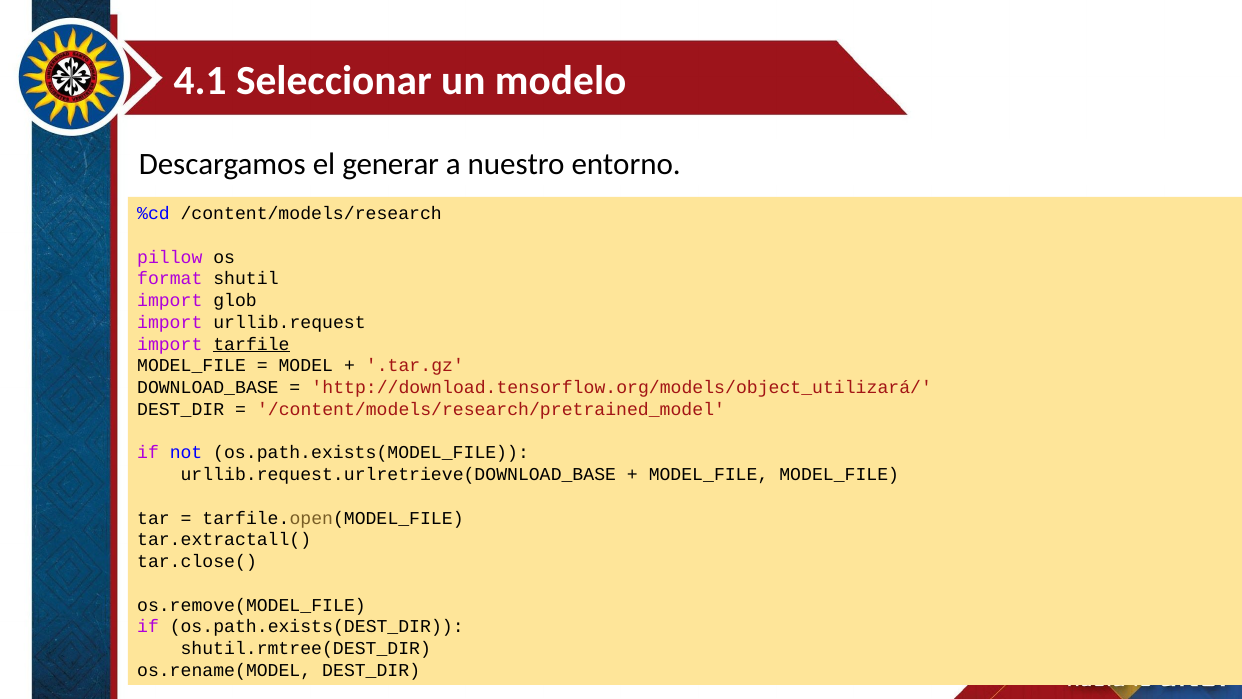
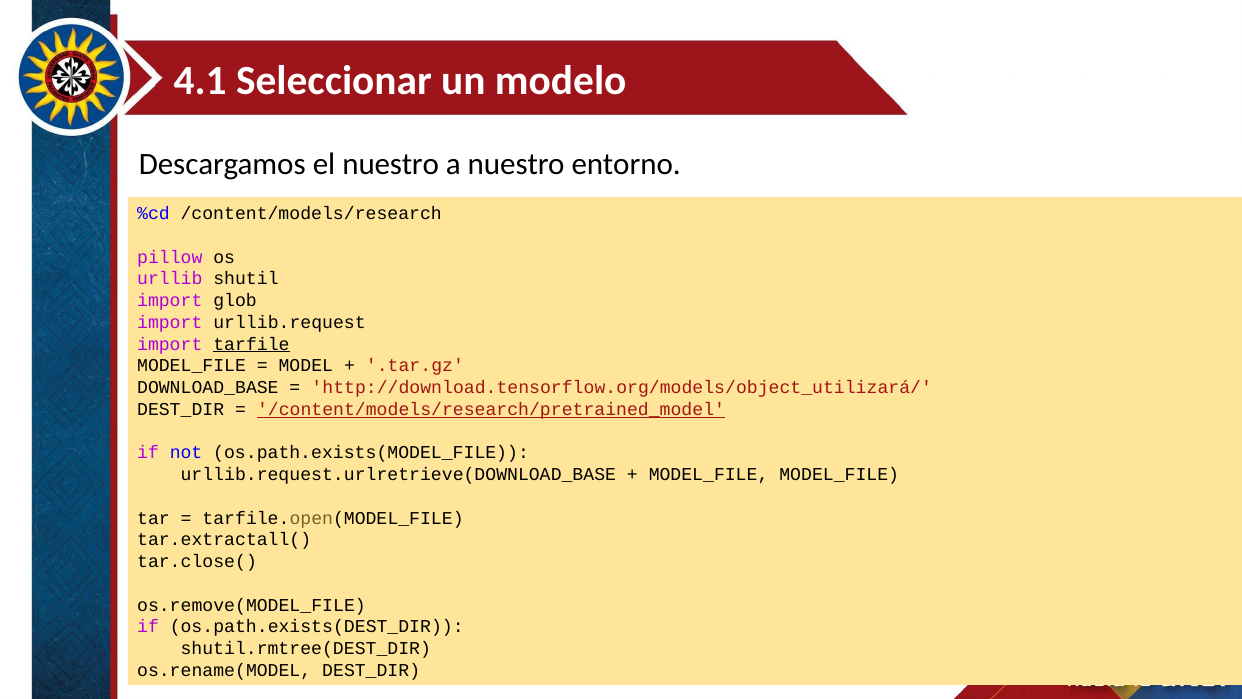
el generar: generar -> nuestro (391, 164)
format: format -> urllib (170, 279)
/content/models/research/pretrained_model underline: none -> present (491, 409)
